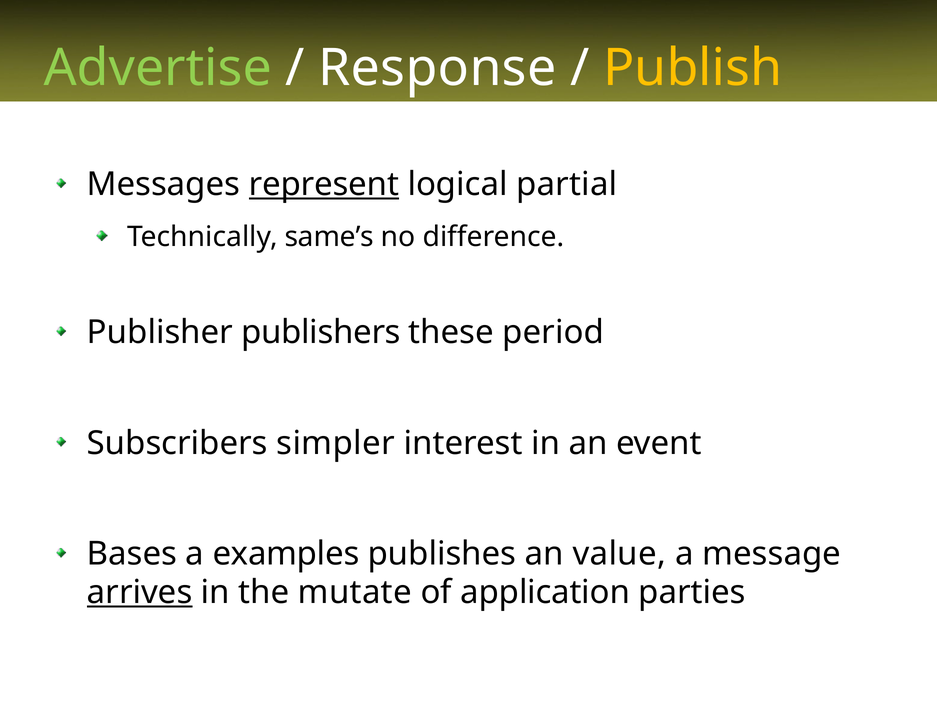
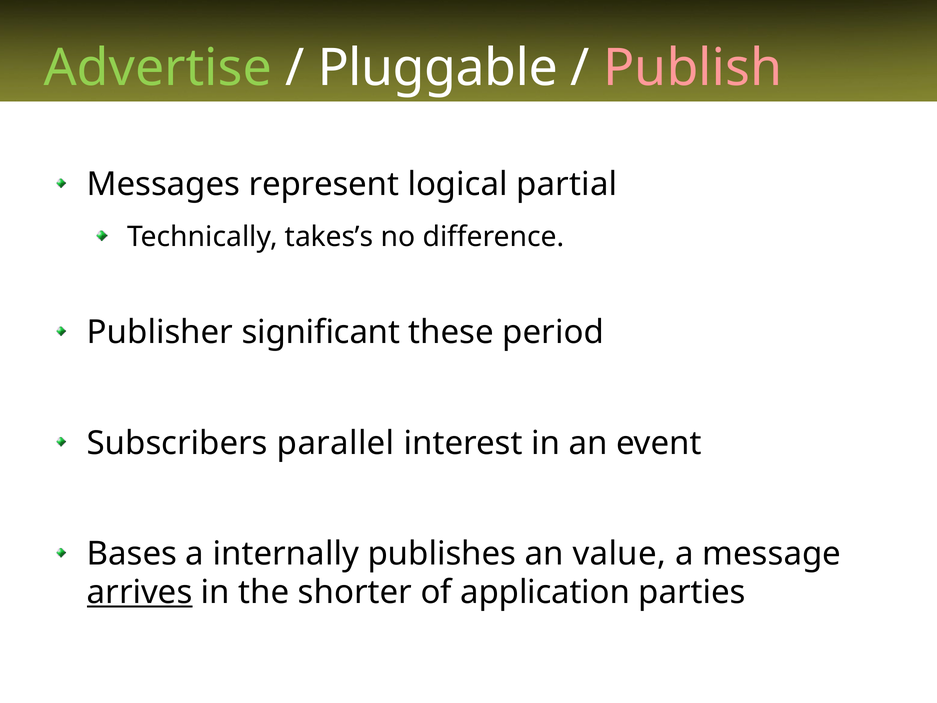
Response: Response -> Pluggable (438, 68)
Publish colour: yellow -> pink (693, 68)
represent underline: present -> none (324, 184)
same’s: same’s -> takes’s (329, 237)
publishers: publishers -> significant (321, 332)
simpler: simpler -> parallel (336, 443)
examples: examples -> internally (286, 554)
mutate: mutate -> shorter (355, 592)
